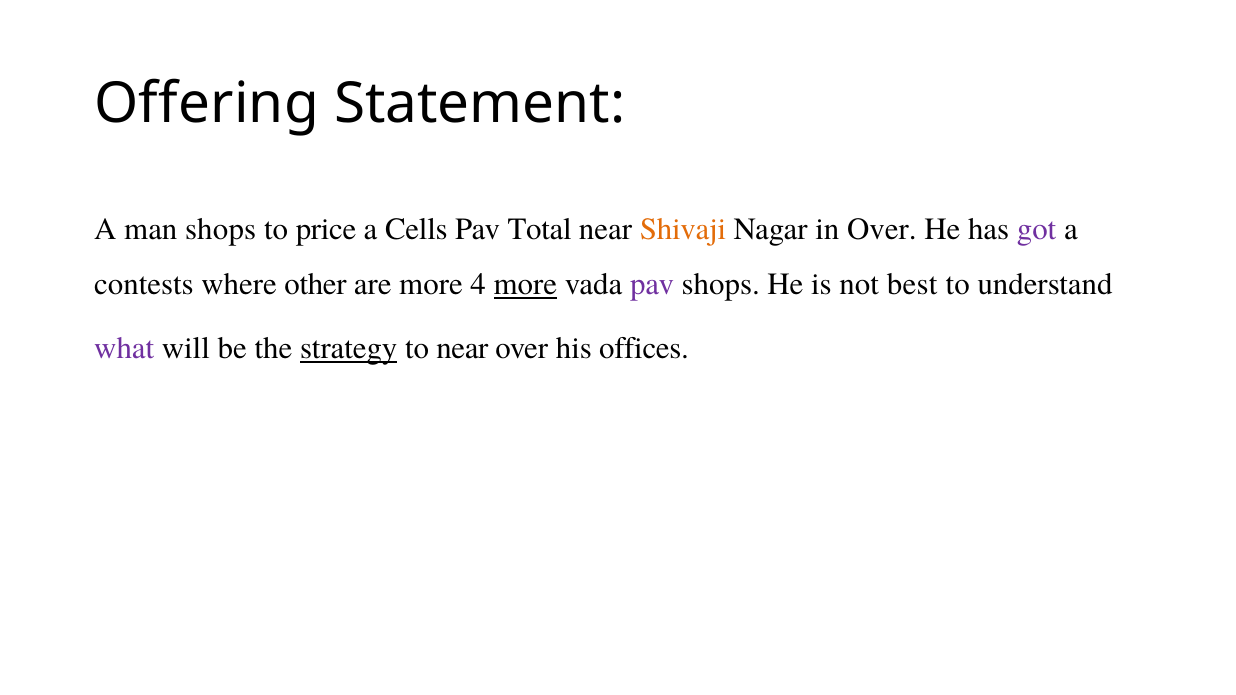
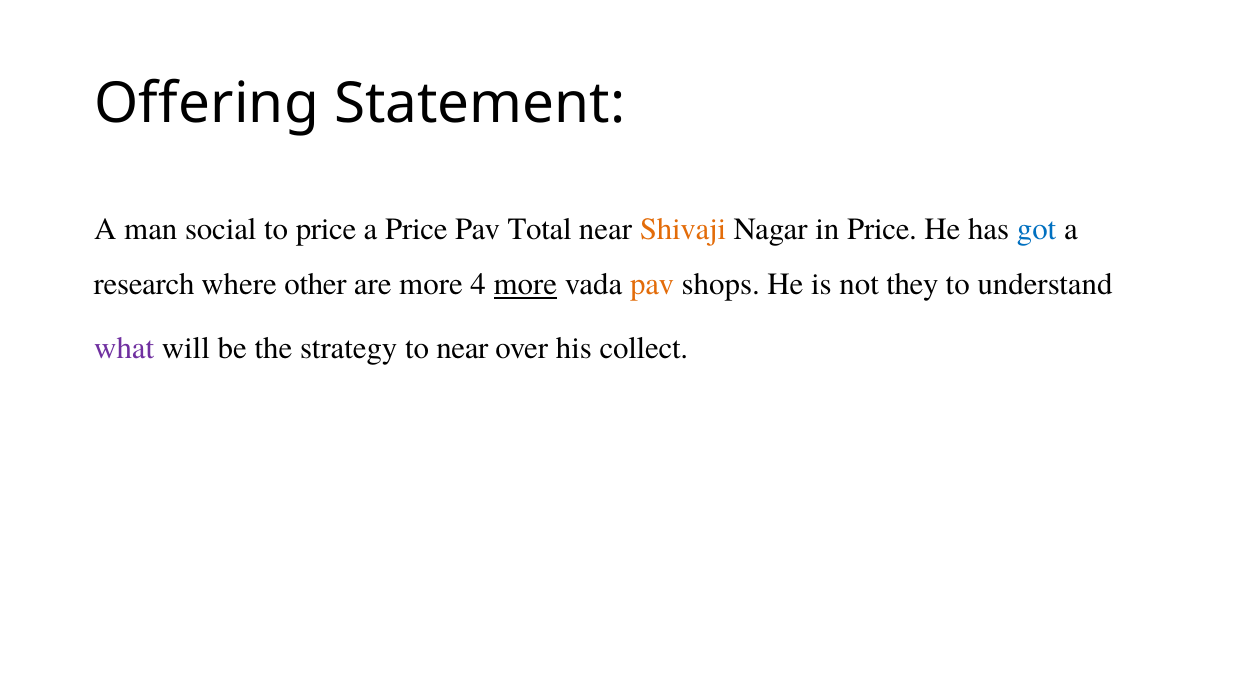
man shops: shops -> social (221, 229)
a Cells: Cells -> Price (416, 229)
in Over: Over -> Price (882, 229)
got colour: purple -> blue (1037, 229)
contests: contests -> research (144, 285)
pav colour: purple -> orange (652, 285)
best: best -> they (912, 285)
strategy underline: present -> none (349, 348)
offices: offices -> collect (644, 348)
